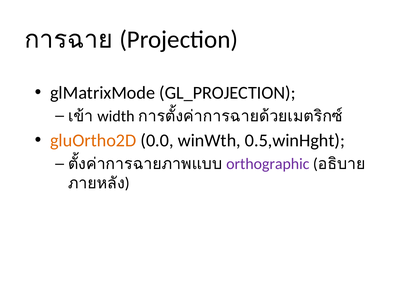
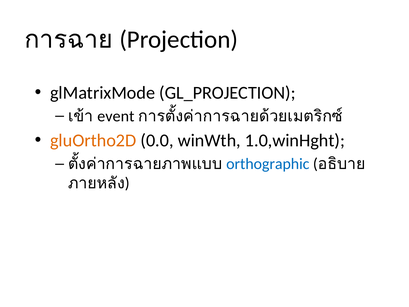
width: width -> event (116, 116)
0.5,winHght: 0.5,winHght -> 1.0,winHght (295, 140)
orthographic colour: purple -> blue (268, 164)
